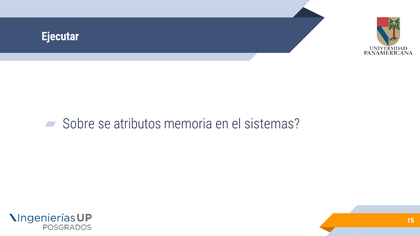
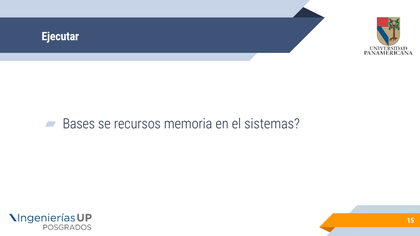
Sobre: Sobre -> Bases (79, 124)
atributos: atributos -> recursos (137, 124)
